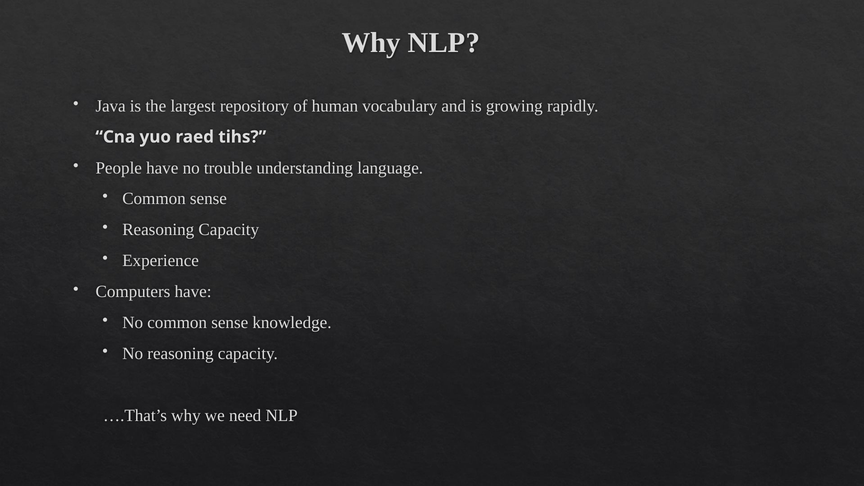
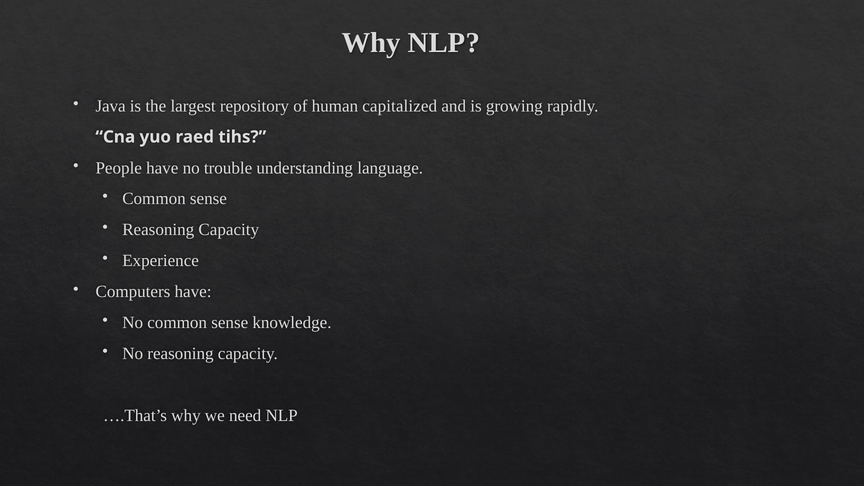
vocabulary: vocabulary -> capitalized (400, 106)
